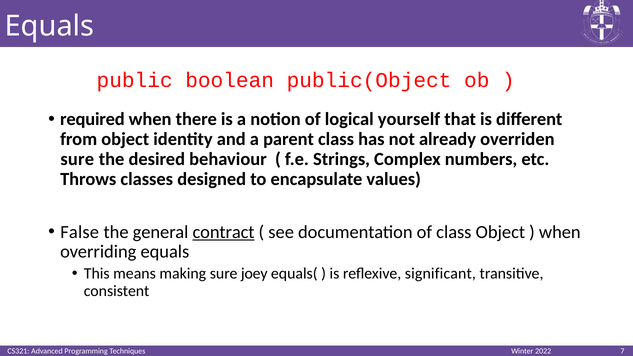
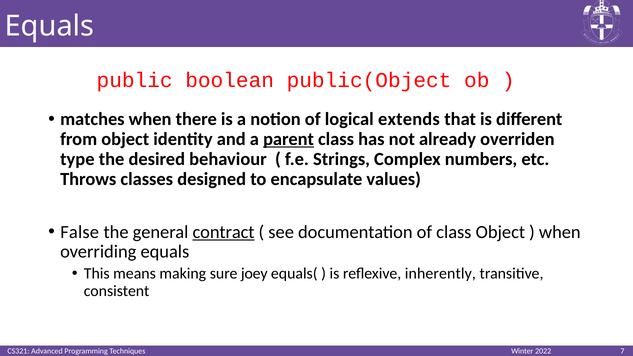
required: required -> matches (92, 119)
yourself: yourself -> extends (409, 119)
parent underline: none -> present (289, 139)
sure: sure -> type (77, 159)
significant: significant -> inherently (440, 274)
